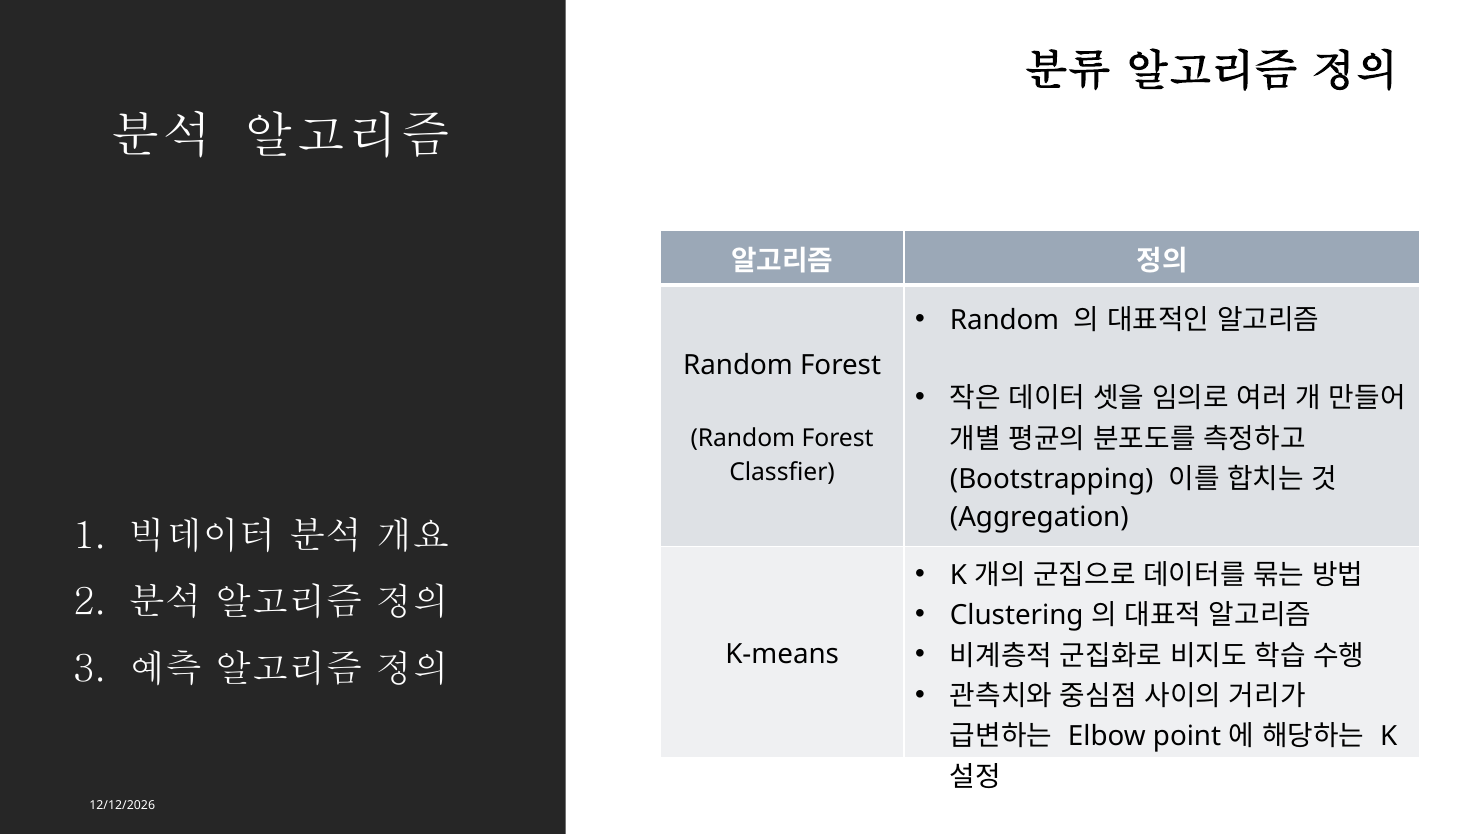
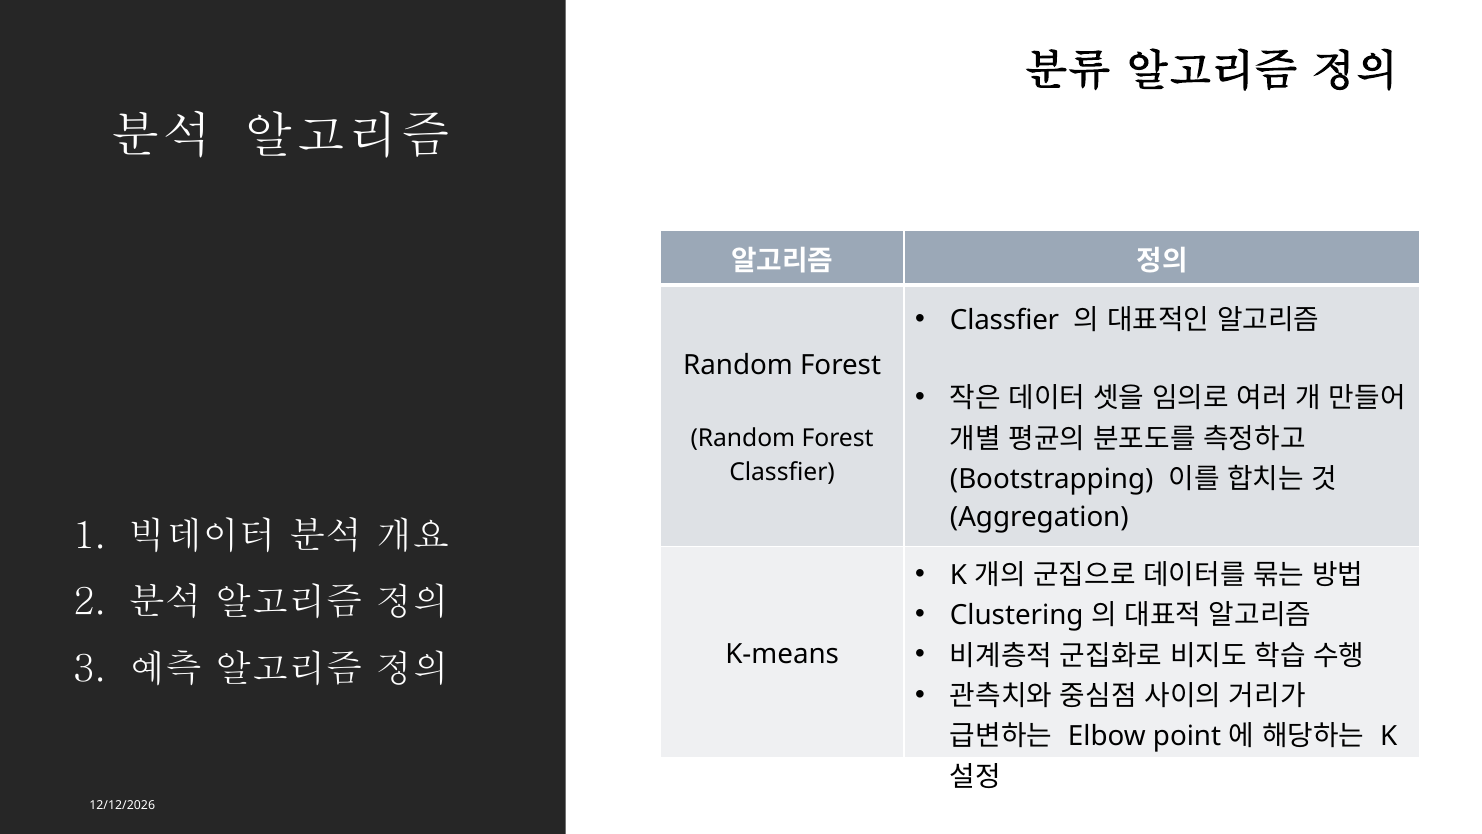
Random: Random -> Classfier (1005, 320)
